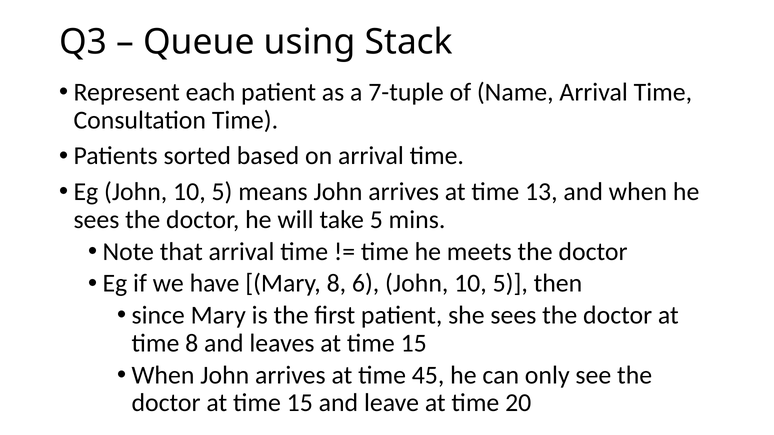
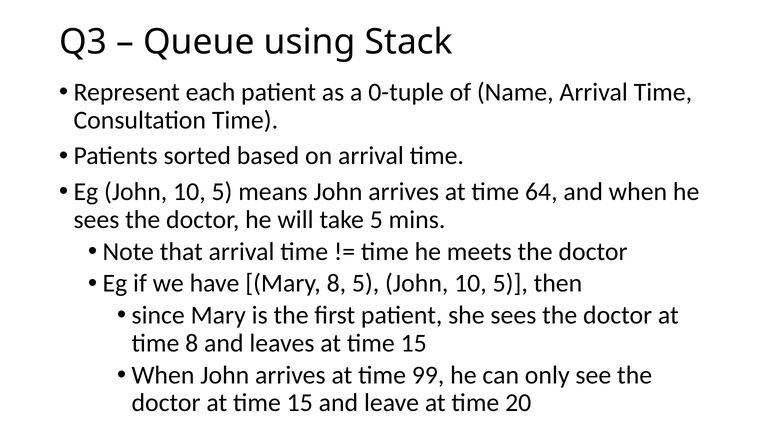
7-tuple: 7-tuple -> 0-tuple (406, 92)
13: 13 -> 64 (541, 192)
8 6: 6 -> 5 (366, 284)
45: 45 -> 99 (428, 375)
